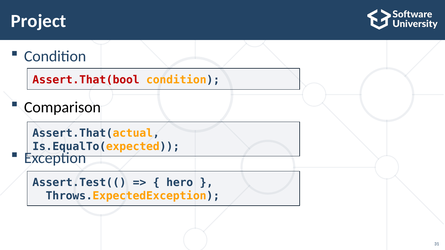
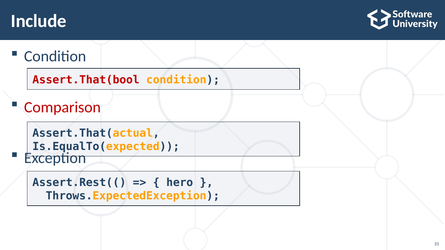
Project: Project -> Include (39, 21)
Comparison colour: black -> red (62, 107)
Assert.Test((: Assert.Test(( -> Assert.Rest(( (79, 183)
